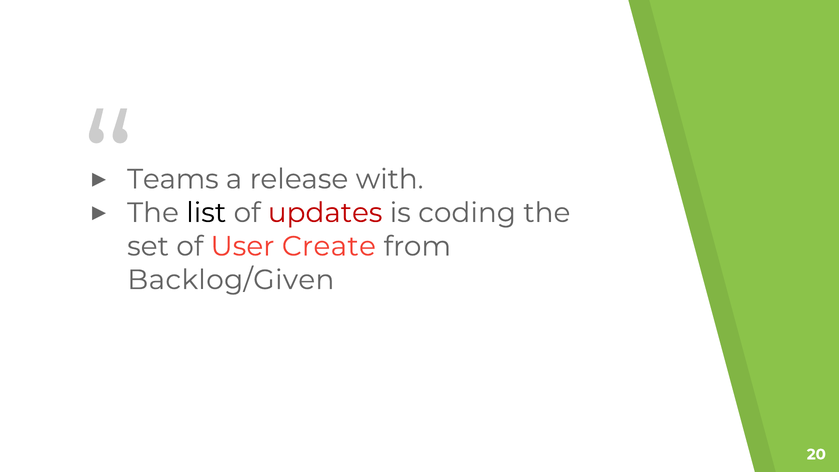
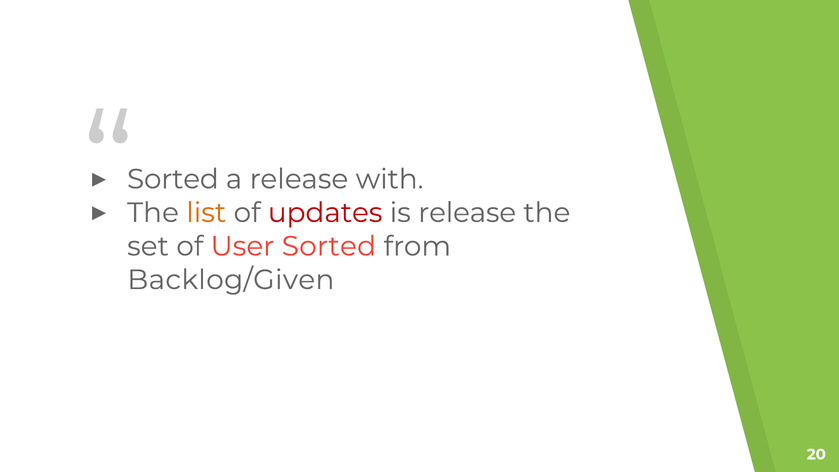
Teams: Teams -> Sorted (173, 179)
list colour: black -> orange (206, 213)
is coding: coding -> release (467, 213)
User Create: Create -> Sorted (329, 246)
